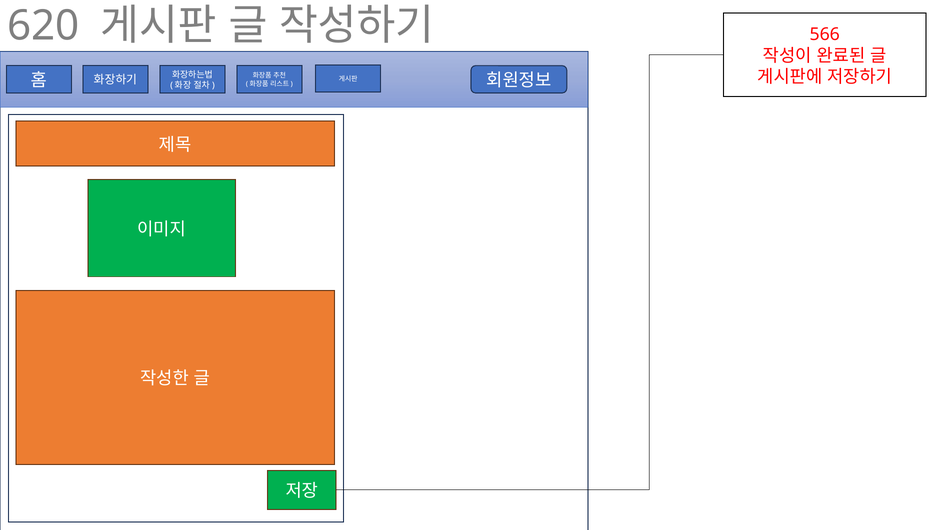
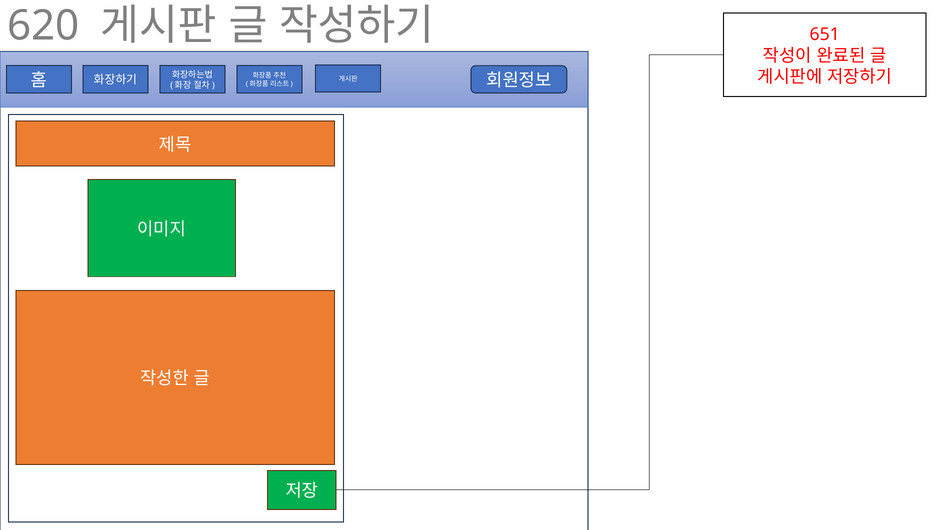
566: 566 -> 651 (825, 35)
